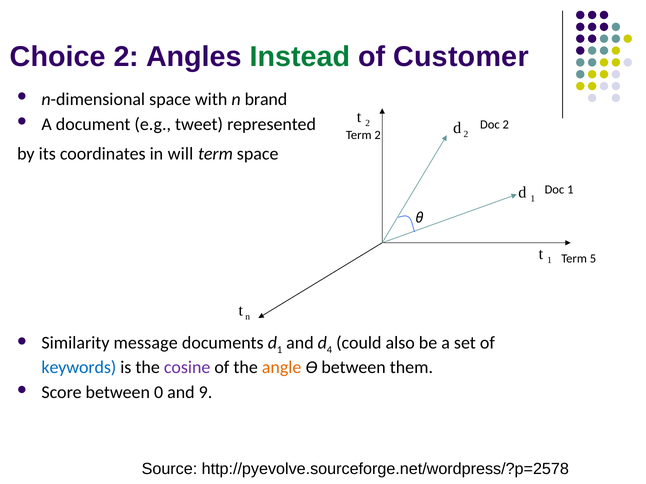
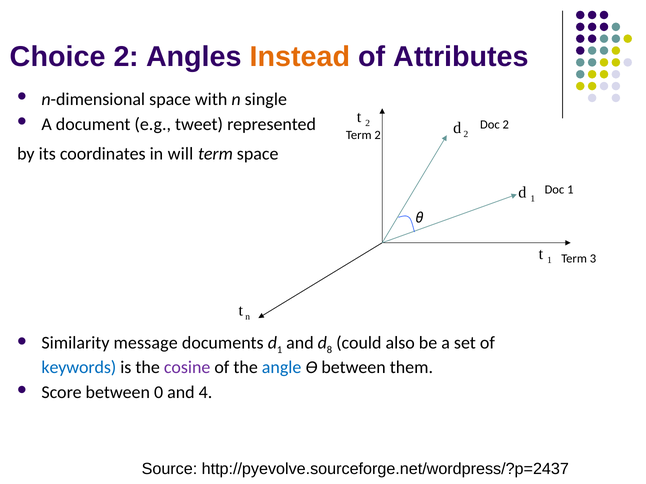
Instead colour: green -> orange (300, 57)
Customer: Customer -> Attributes (461, 57)
brand: brand -> single (266, 99)
5: 5 -> 3 (593, 259)
4: 4 -> 8 (330, 350)
angle colour: orange -> blue (282, 368)
9: 9 -> 4 (206, 393)
http://pyevolve.sourceforge.net/wordpress/?p=2578: http://pyevolve.sourceforge.net/wordpress/?p=2578 -> http://pyevolve.sourceforge.net/wordpress/?p=2437 (385, 470)
